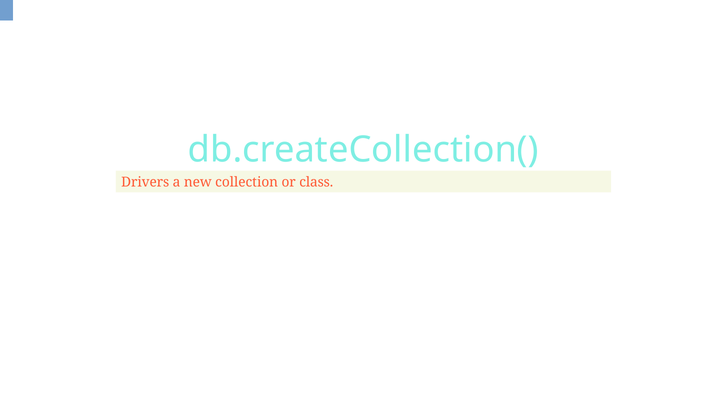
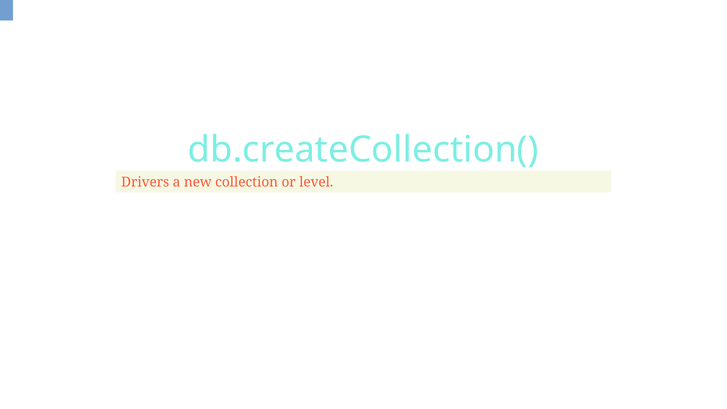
class: class -> level (316, 182)
